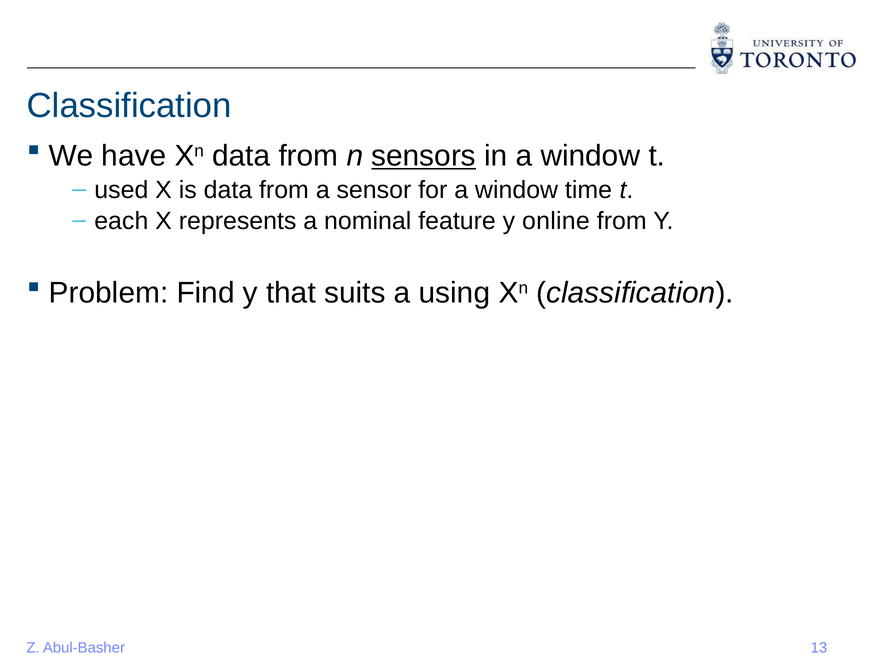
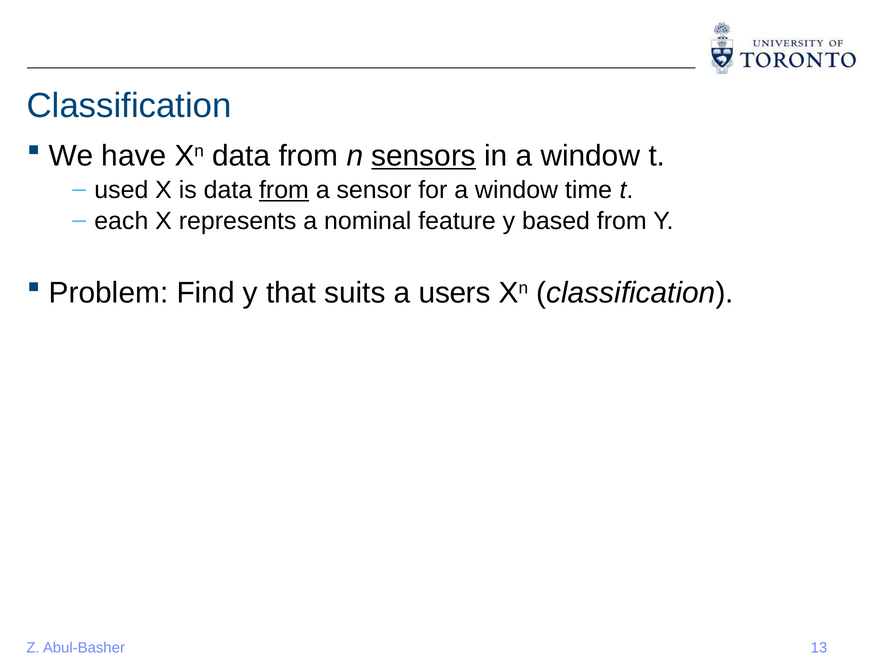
from underline: none -> present (284, 190)
online: online -> based (556, 221)
using: using -> users (455, 293)
